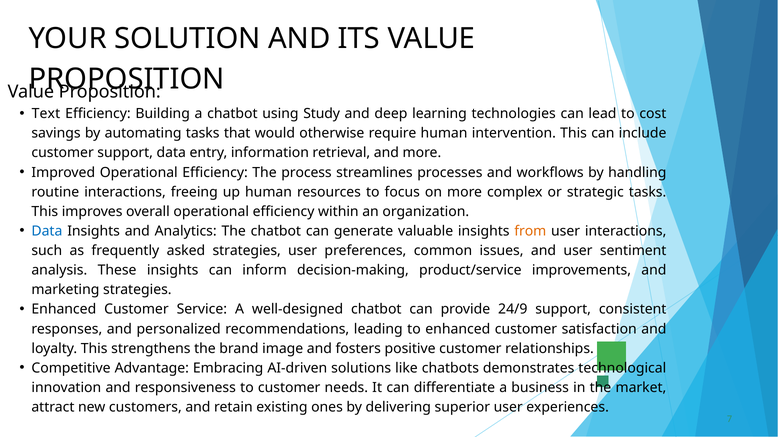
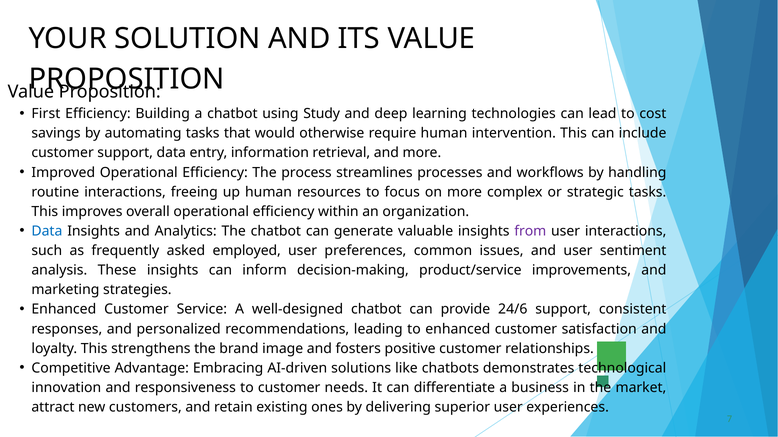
Text: Text -> First (46, 114)
from colour: orange -> purple (530, 231)
asked strategies: strategies -> employed (247, 251)
24/9: 24/9 -> 24/6 (513, 310)
